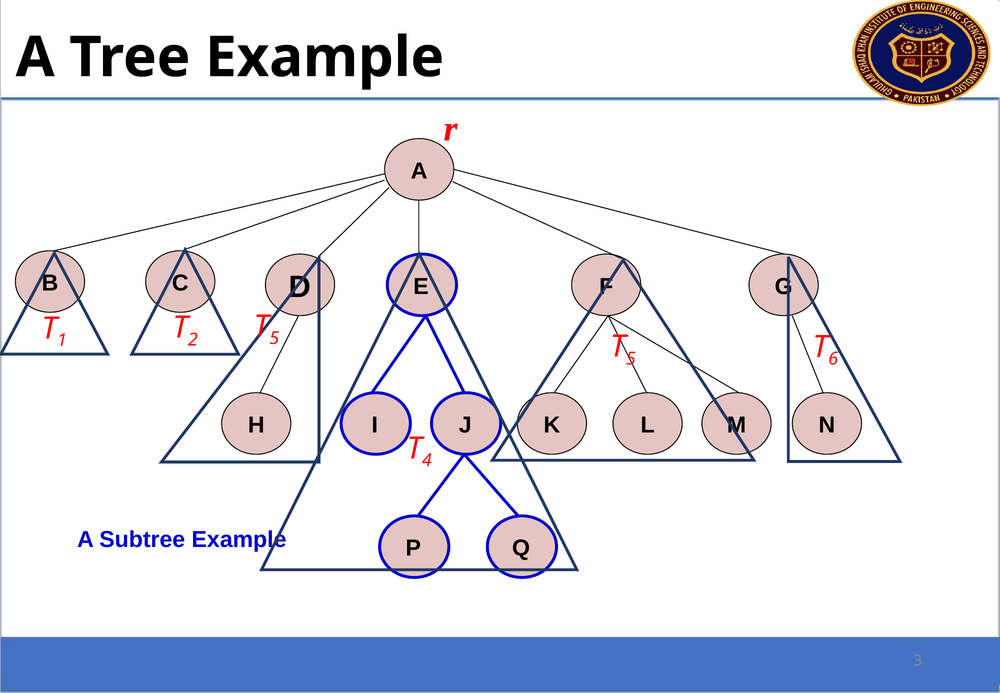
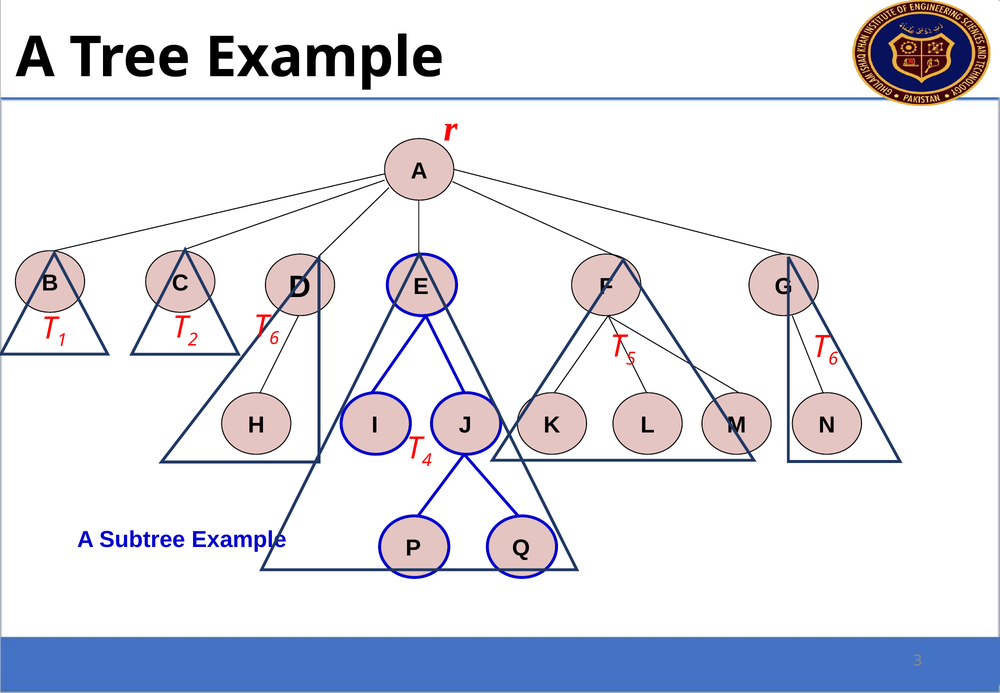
5: 5 -> 6 (274, 338)
